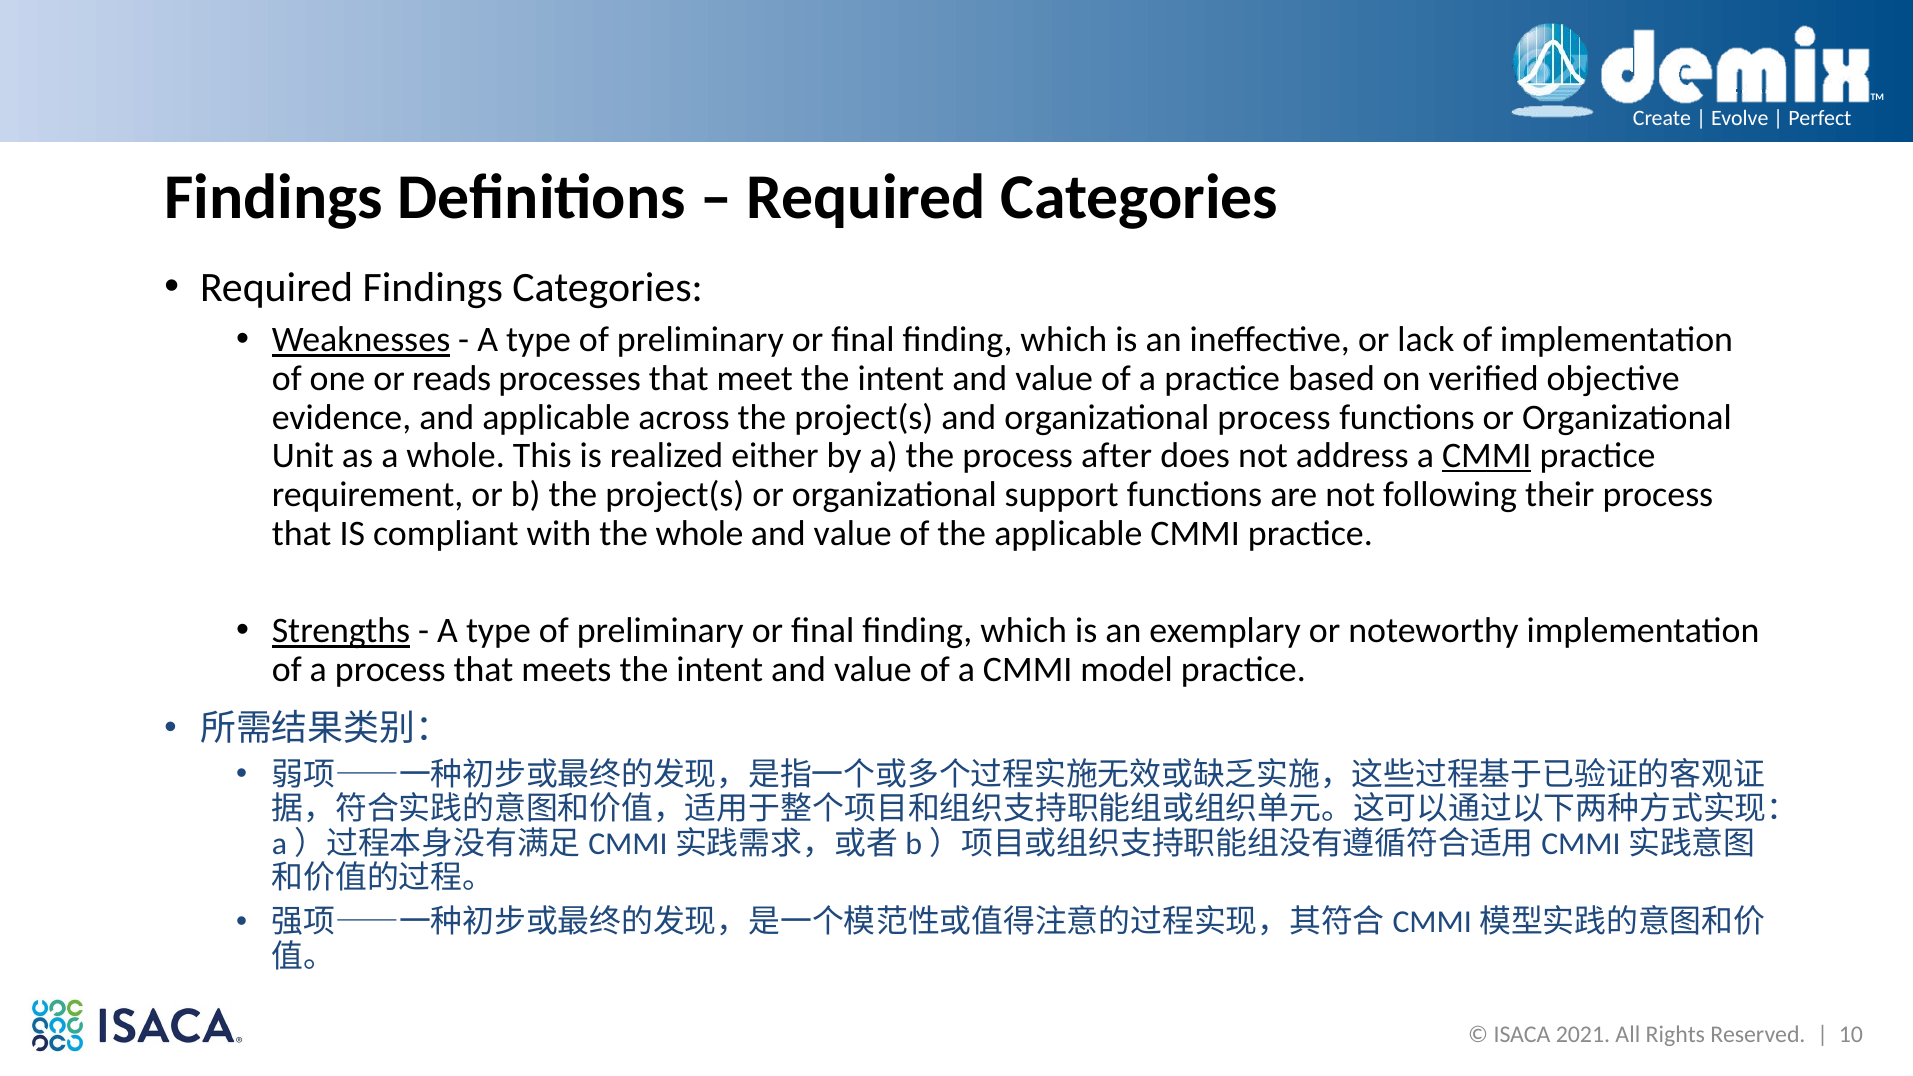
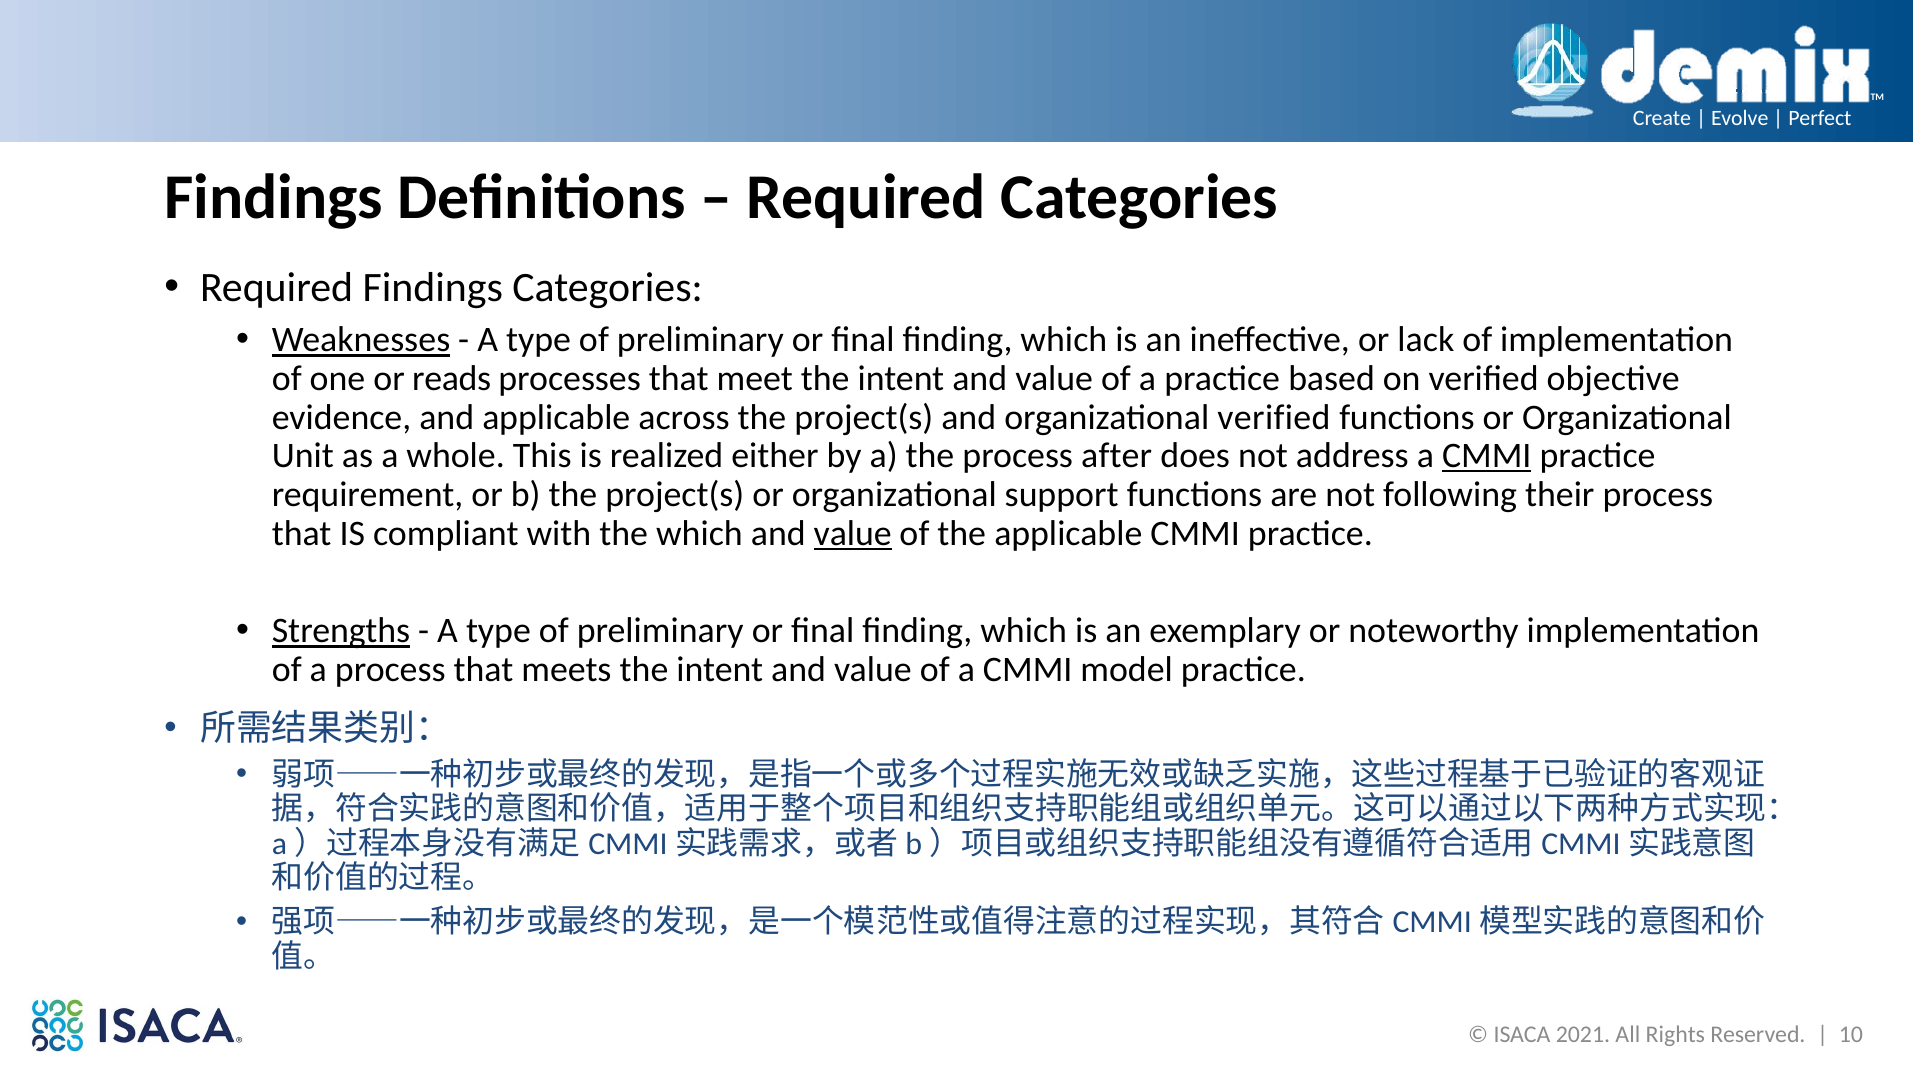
organizational process: process -> verified (1274, 417)
the whole: whole -> which (699, 533)
value underline: none -> present (853, 533)
